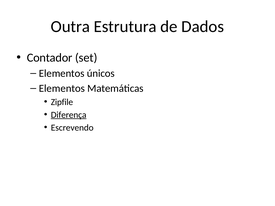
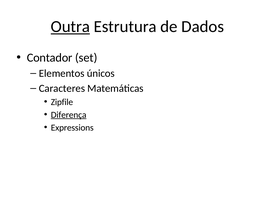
Outra underline: none -> present (70, 27)
Elementos: Elementos -> Caracteres (62, 88)
Escrevendo: Escrevendo -> Expressions (72, 128)
